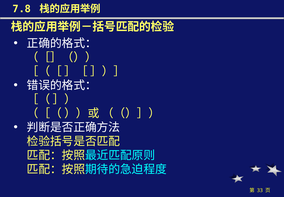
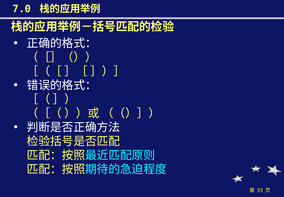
7.8: 7.8 -> 7.0 (22, 9)
